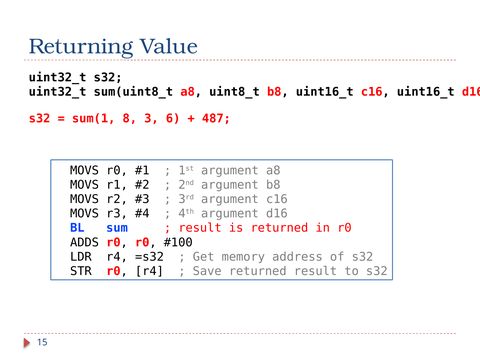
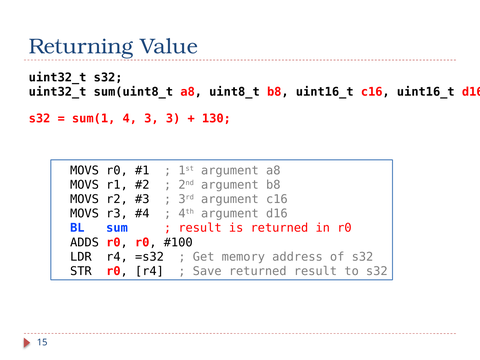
8: 8 -> 4 (130, 119)
3 6: 6 -> 3 (173, 119)
487: 487 -> 130 (216, 119)
